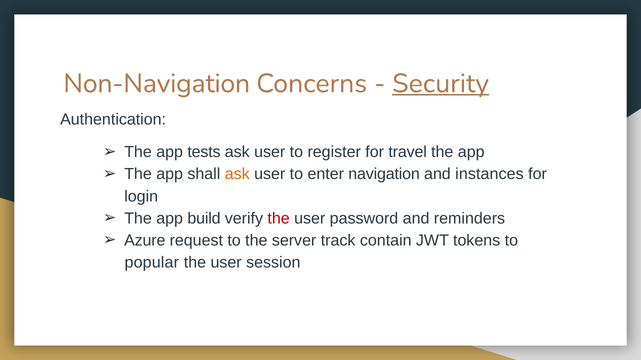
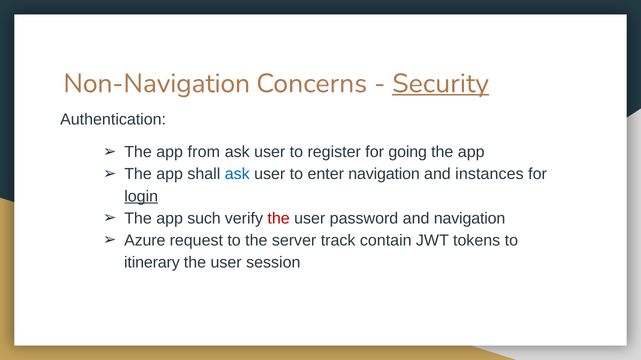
tests: tests -> from (204, 152)
travel: travel -> going (408, 152)
ask colour: orange -> blue (237, 174)
login underline: none -> present (141, 197)
build: build -> such (204, 219)
and reminders: reminders -> navigation (470, 219)
popular: popular -> itinerary (152, 263)
